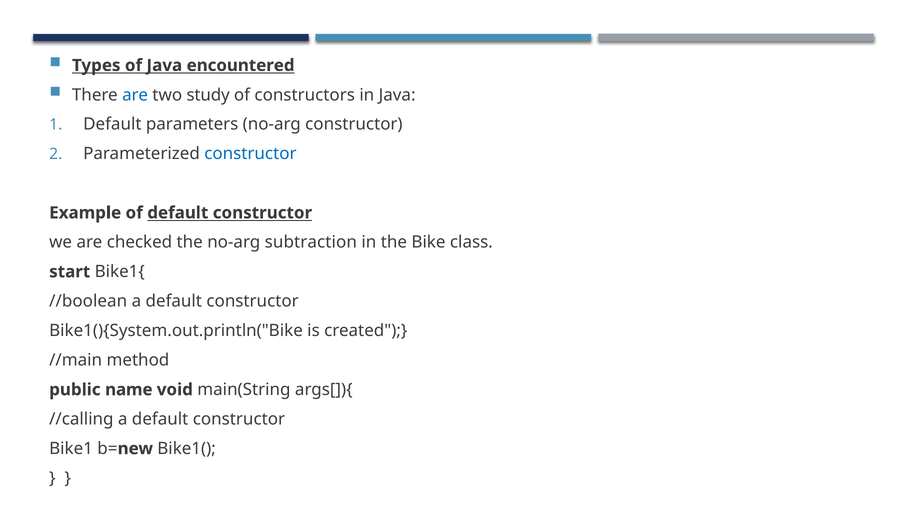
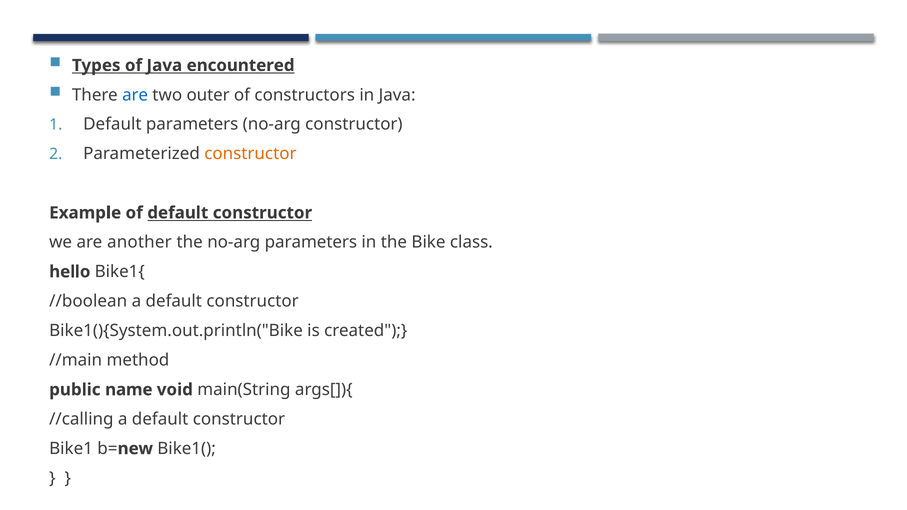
study: study -> outer (208, 95)
constructor colour: blue -> orange (250, 154)
checked: checked -> another (139, 242)
no-arg subtraction: subtraction -> parameters (311, 242)
start: start -> hello (70, 272)
